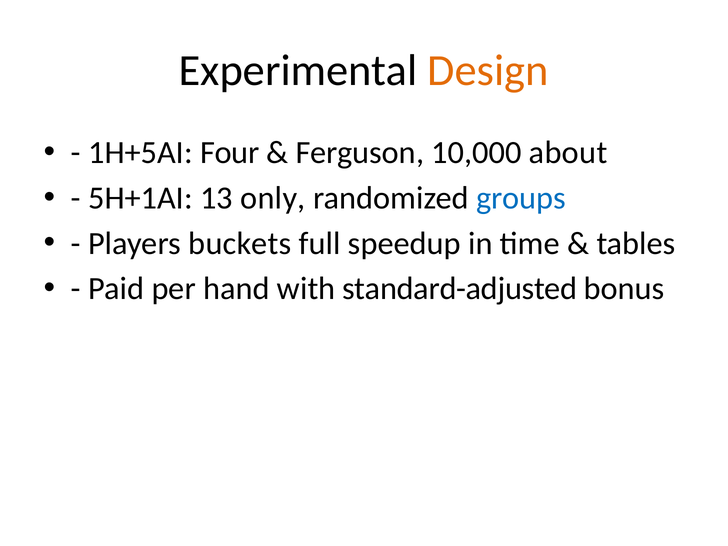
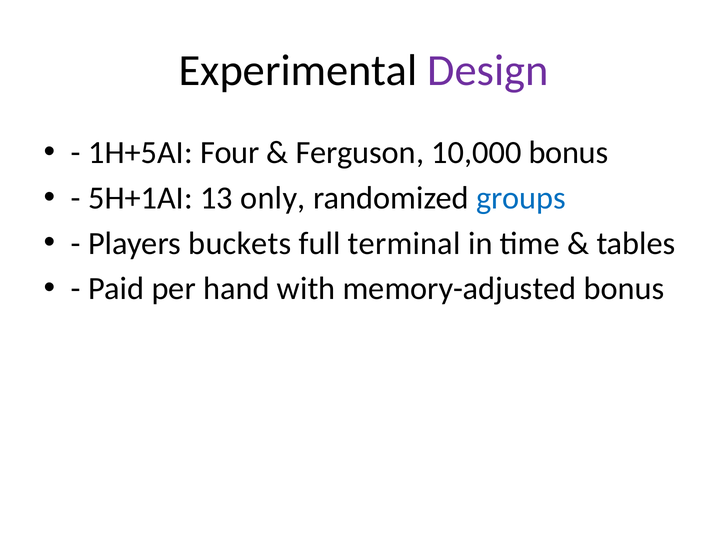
Design colour: orange -> purple (488, 70)
10,000 about: about -> bonus (568, 153)
speedup: speedup -> terminal (404, 243)
standard-adjusted: standard-adjusted -> memory-adjusted (460, 289)
